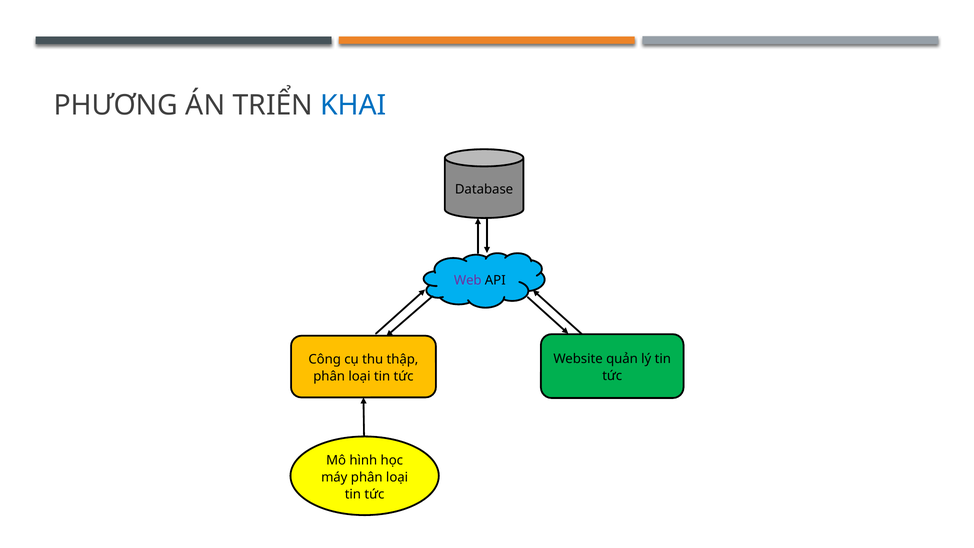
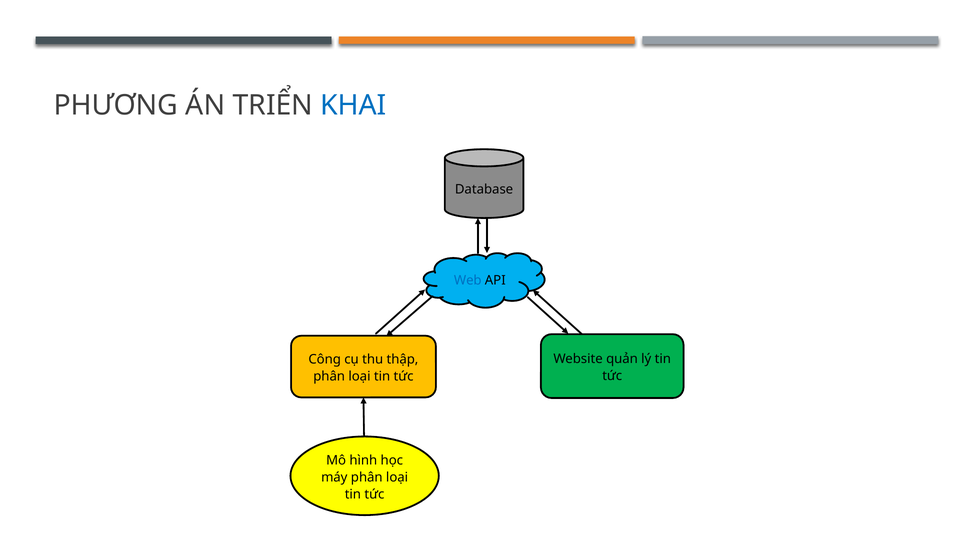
Web colour: purple -> blue (468, 280)
